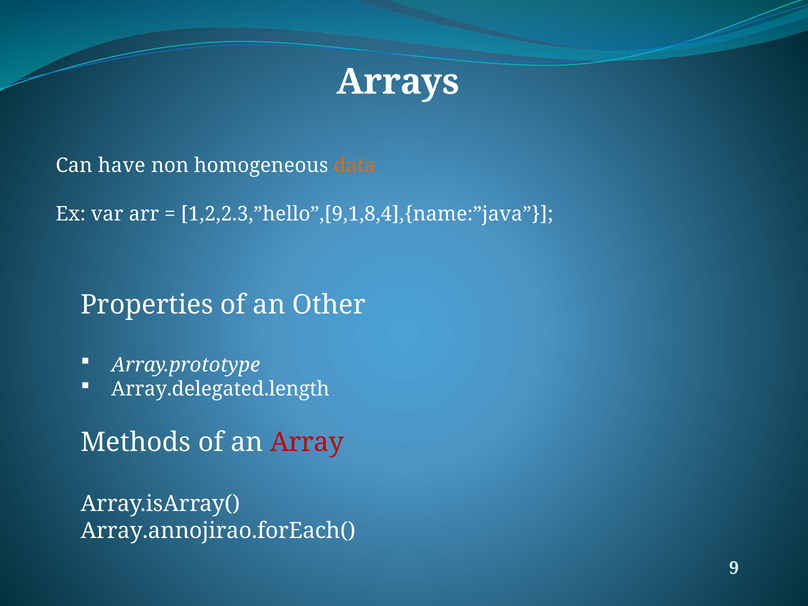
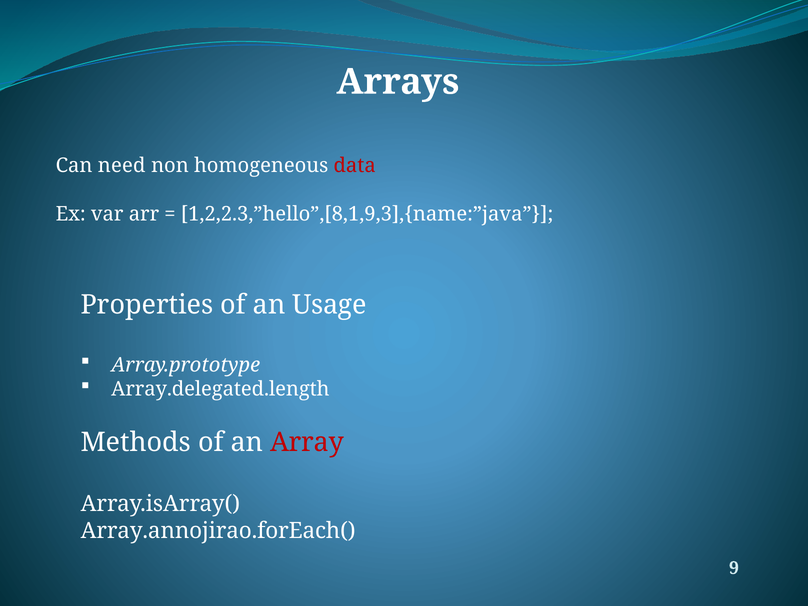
have: have -> need (122, 166)
data colour: orange -> red (355, 166)
1,2,2.3,”hello”,[9,1,8,4],{name:”java: 1,2,2.3,”hello”,[9,1,8,4],{name:”java -> 1,2,2.3,”hello”,[8,1,9,3],{name:”java (367, 214)
Other: Other -> Usage (329, 305)
